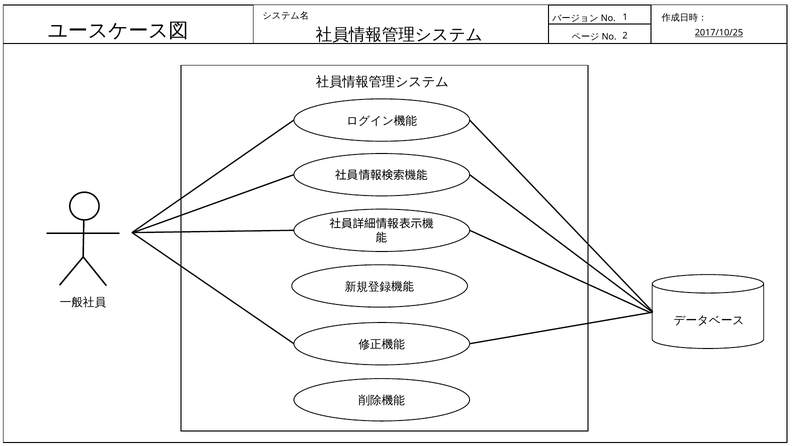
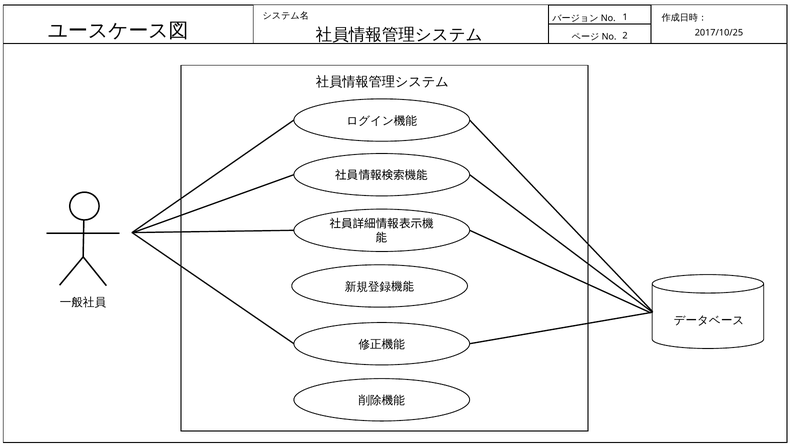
2017/10/25 underline: present -> none (719, 33)
